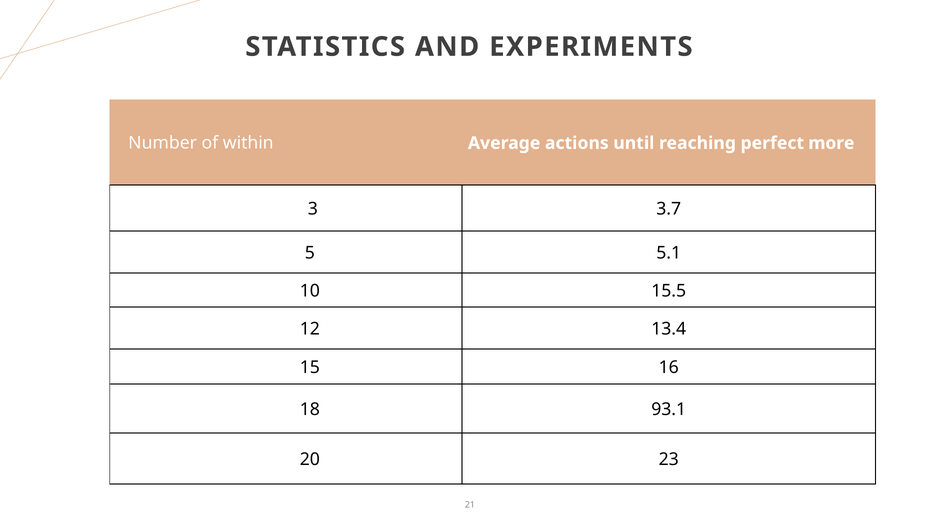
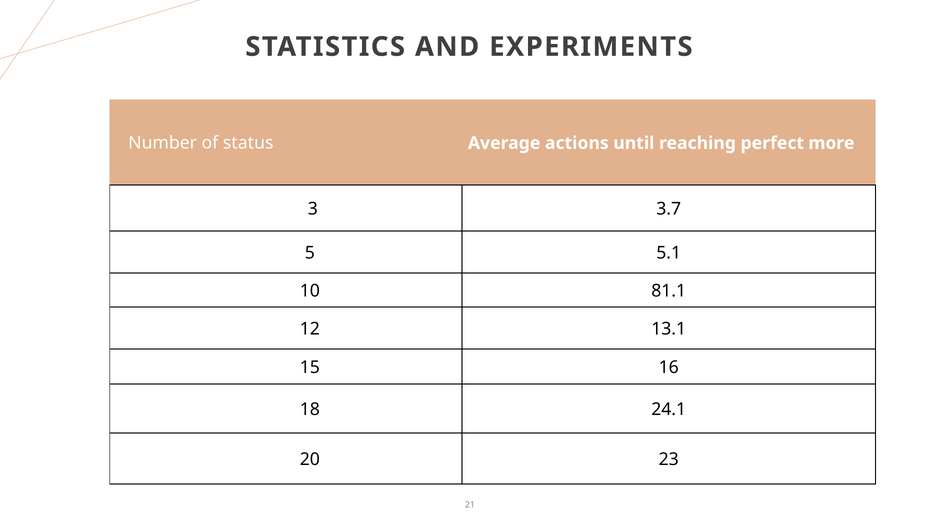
within: within -> status (248, 143)
15.5: 15.5 -> 81.1 (669, 291)
13.4: 13.4 -> 13.1 (669, 329)
93.1: 93.1 -> 24.1 (669, 409)
